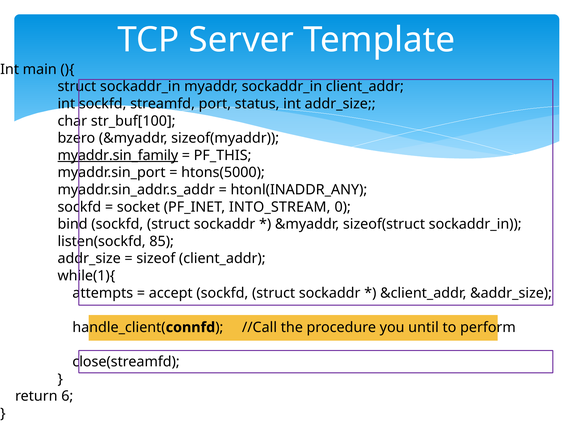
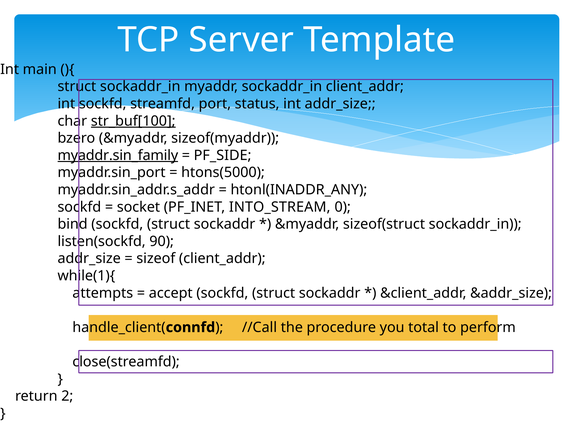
str_buf[100 underline: none -> present (133, 121)
PF_THIS: PF_THIS -> PF_SIDE (223, 155)
85: 85 -> 90 (162, 241)
until: until -> total (424, 327)
6: 6 -> 2 (67, 396)
